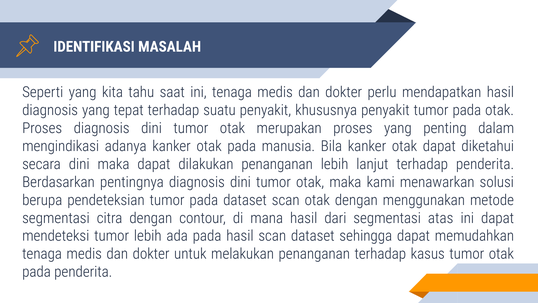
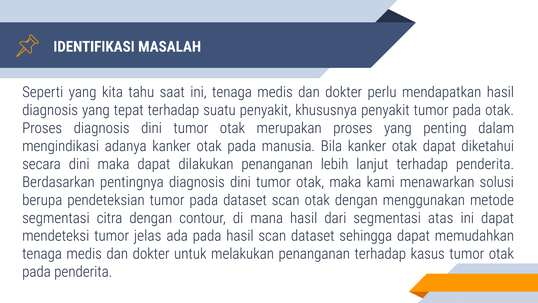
tumor lebih: lebih -> jelas (148, 236)
